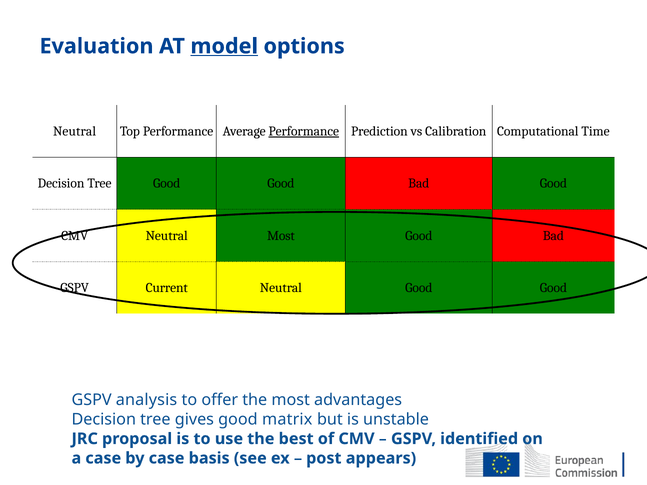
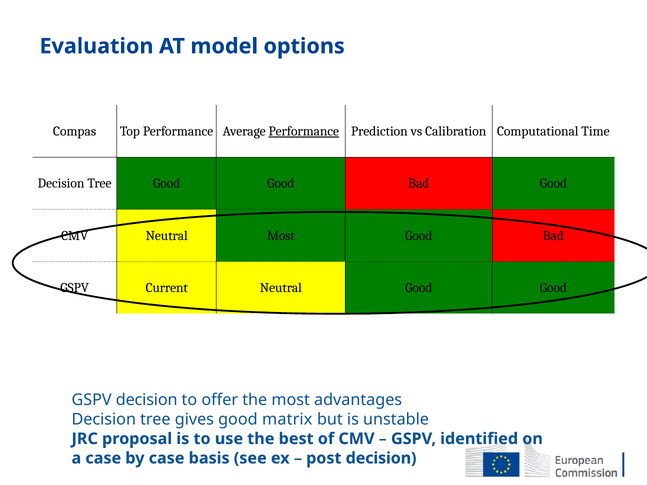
model underline: present -> none (224, 46)
Neutral: Neutral -> Compas (75, 131)
GSPV analysis: analysis -> decision (147, 400)
post appears: appears -> decision (381, 458)
